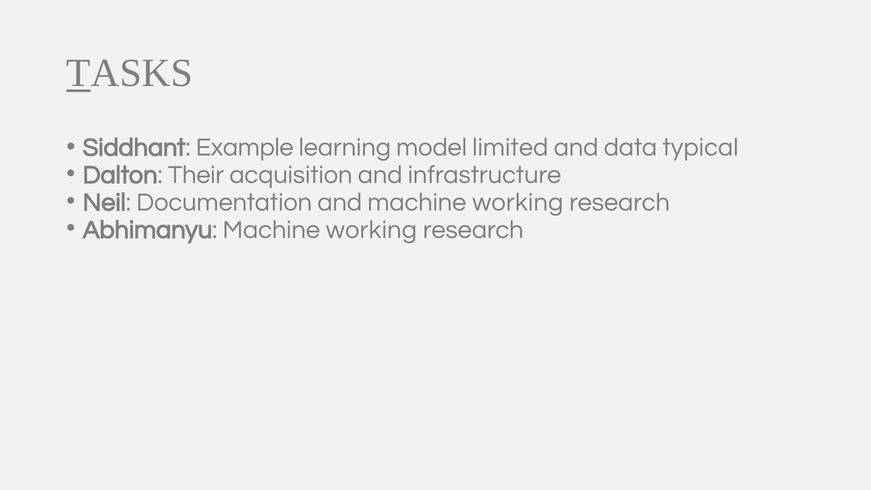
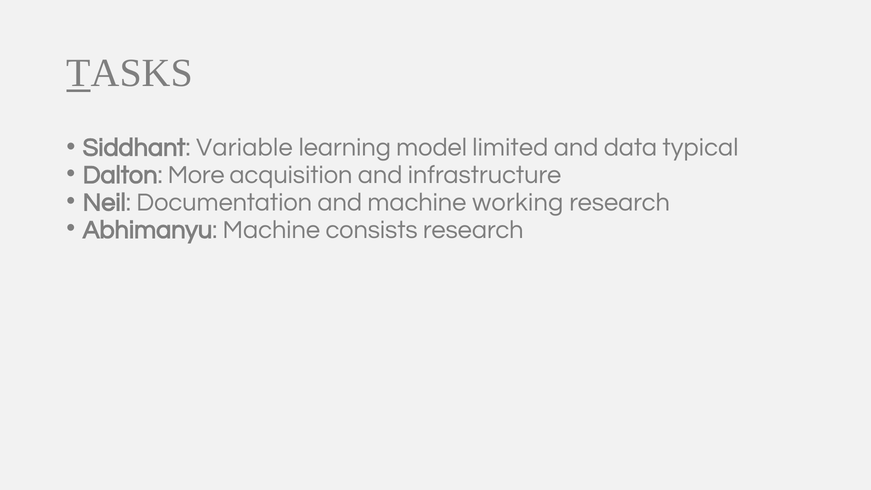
Example: Example -> Variable (244, 147)
Their: Their -> More (196, 175)
Abhimanyu Machine working: working -> consists (372, 230)
